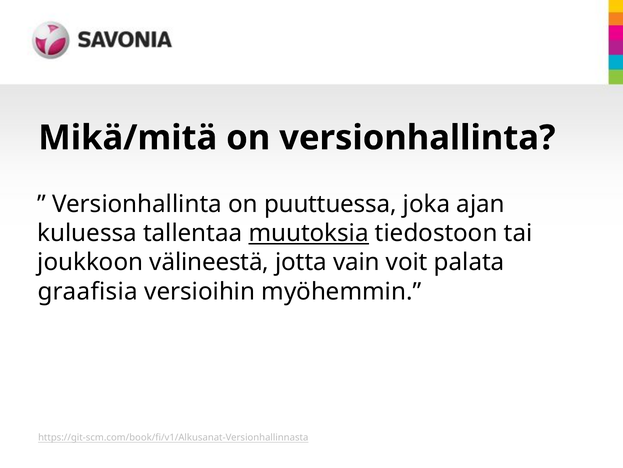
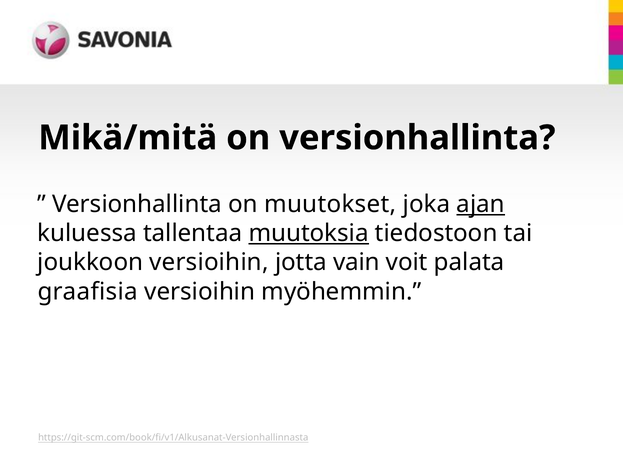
puuttuessa: puuttuessa -> muutokset (330, 204)
ajan underline: none -> present (481, 204)
joukkoon välineestä: välineestä -> versioihin (209, 262)
